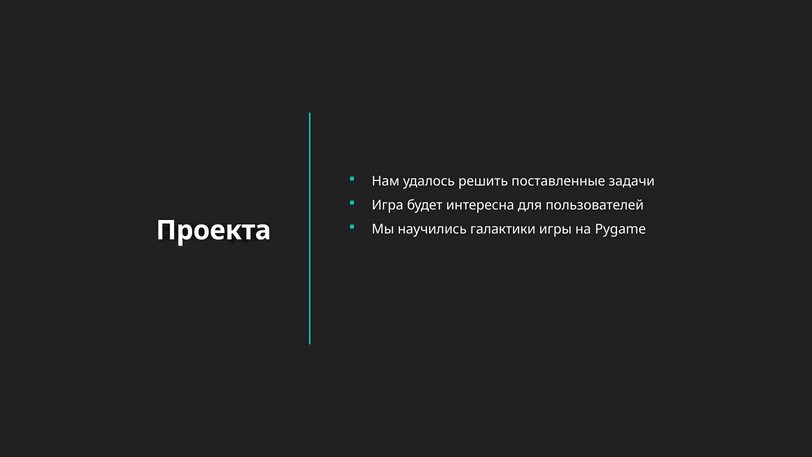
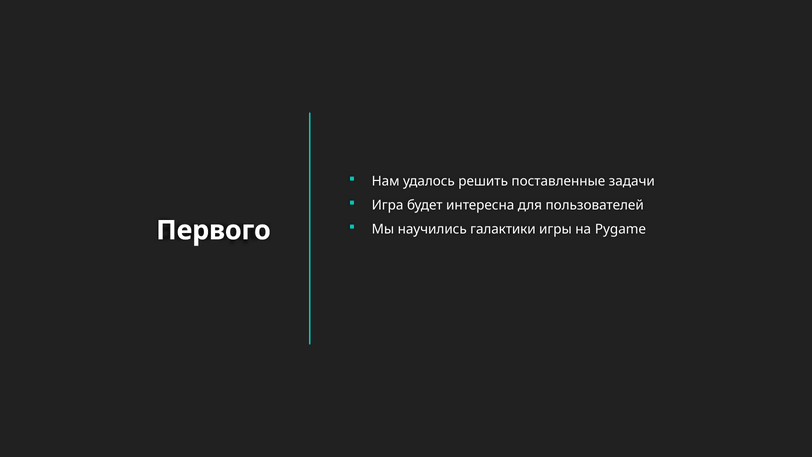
Проекта: Проекта -> Первого (213, 230)
